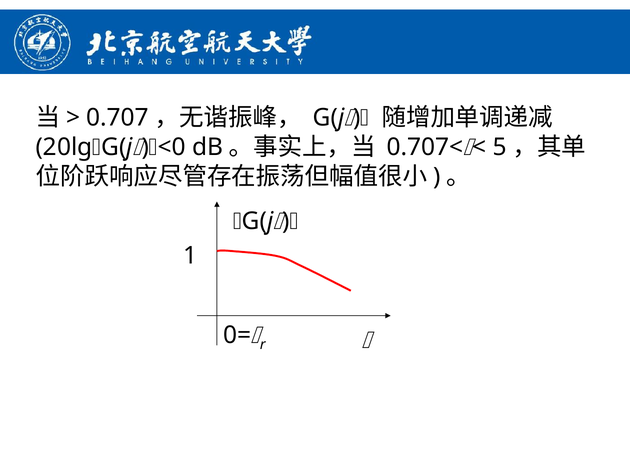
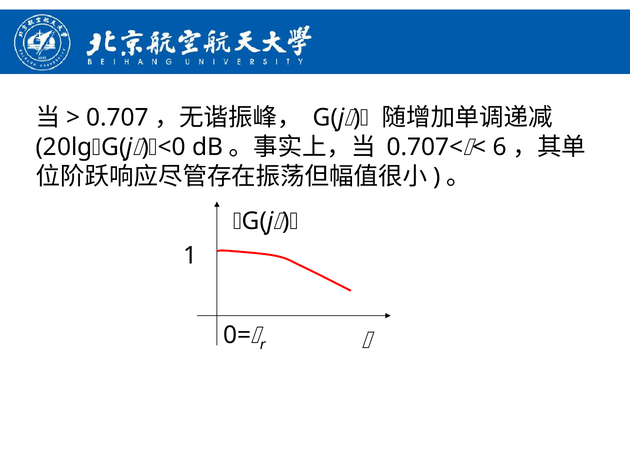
5: 5 -> 6 (500, 147)
